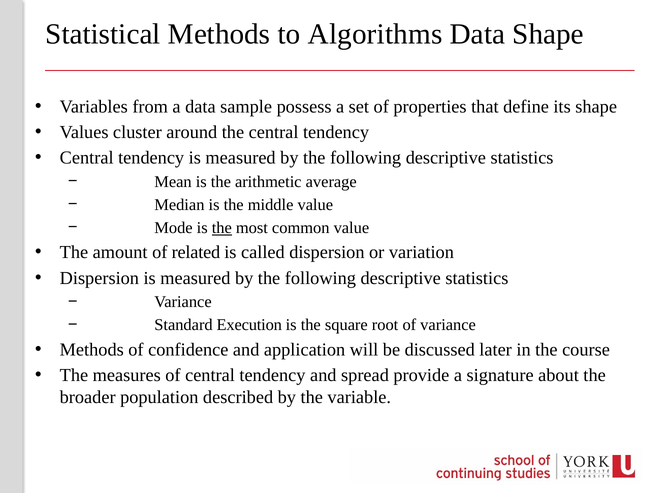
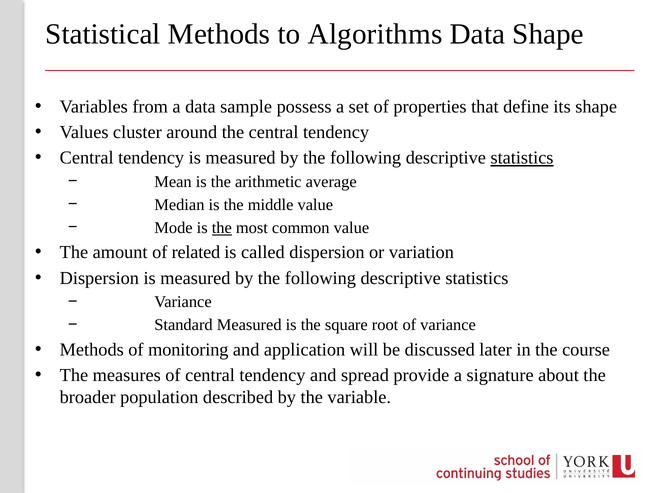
statistics underline: none -> present (522, 158)
Standard Execution: Execution -> Measured (249, 325)
confidence: confidence -> monitoring (188, 350)
